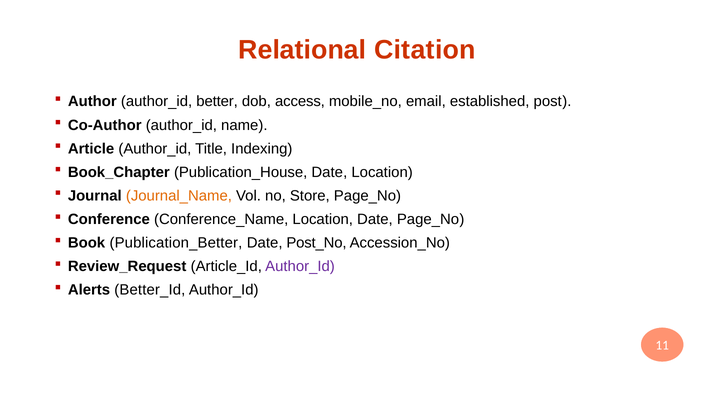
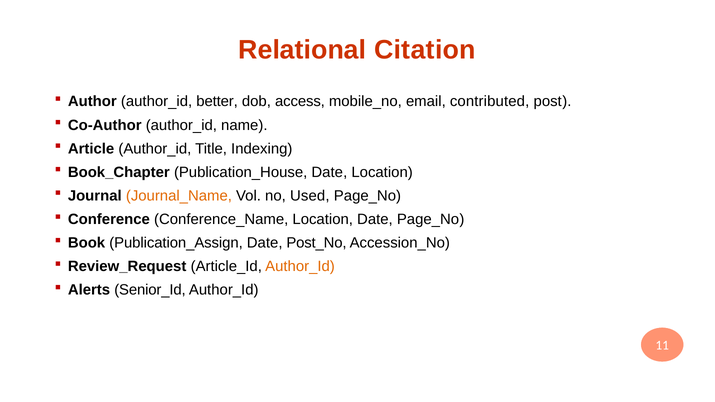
established: established -> contributed (490, 102)
Store: Store -> Used (310, 196)
Publication_Better: Publication_Better -> Publication_Assign (176, 243)
Author_Id colour: purple -> orange (300, 267)
Better_Id: Better_Id -> Senior_Id (150, 290)
